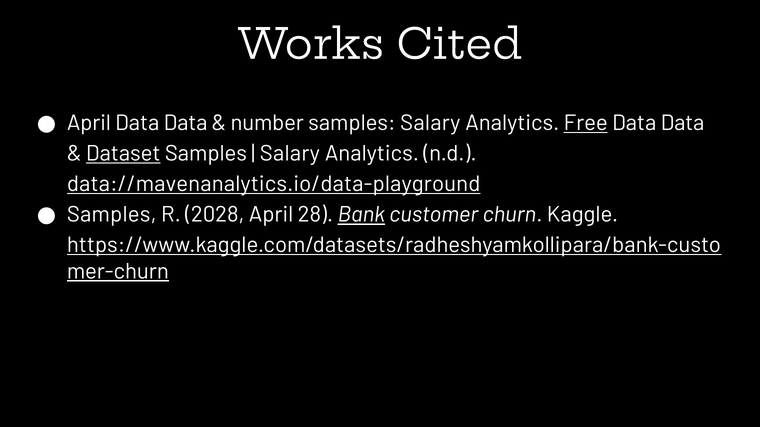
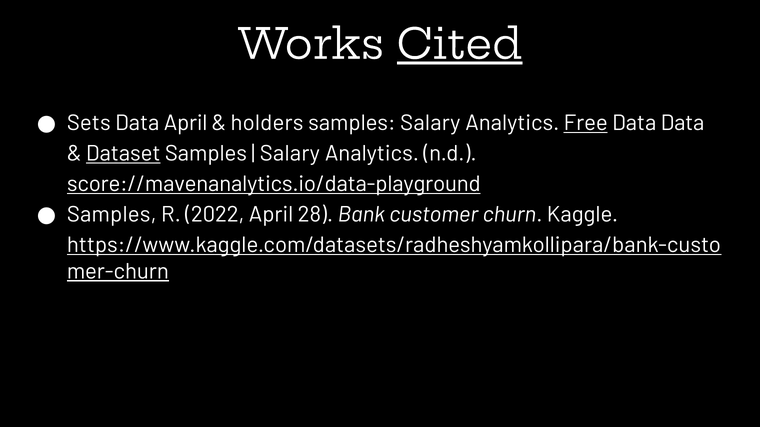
Cited underline: none -> present (460, 45)
April: April -> Sets (89, 123)
Data: Data -> April (186, 123)
number: number -> holders (267, 123)
data://mavenanalytics.io/data-playground: data://mavenanalytics.io/data-playground -> score://mavenanalytics.io/data-playground (274, 184)
2028: 2028 -> 2022 (215, 215)
Bank underline: present -> none (361, 215)
